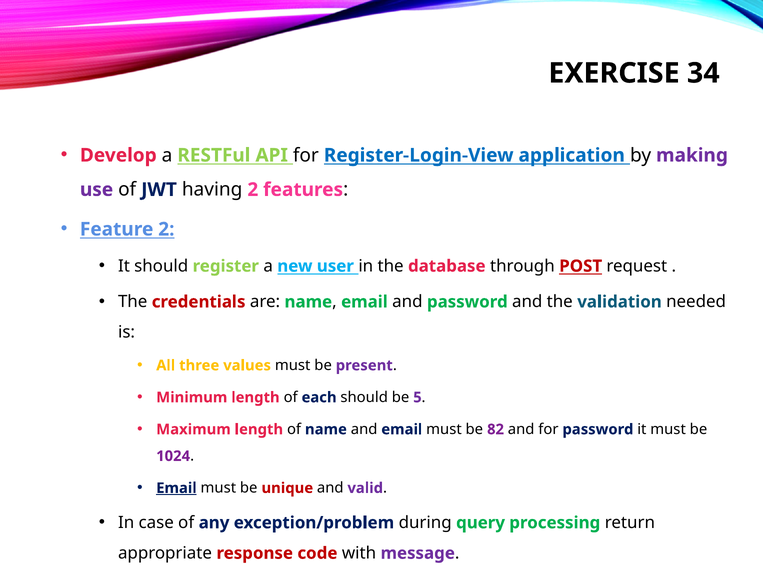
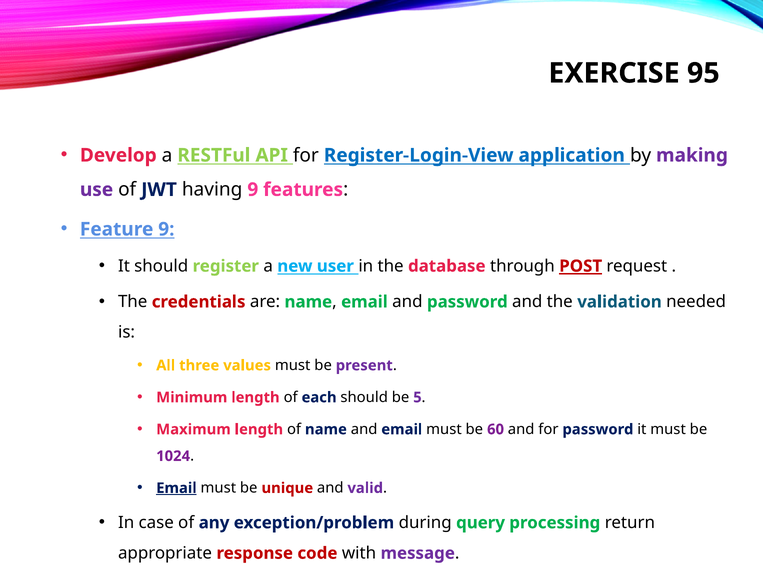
34: 34 -> 95 (703, 73)
having 2: 2 -> 9 (253, 190)
Feature 2: 2 -> 9 (166, 229)
POST underline: none -> present (581, 266)
82: 82 -> 60 (496, 430)
